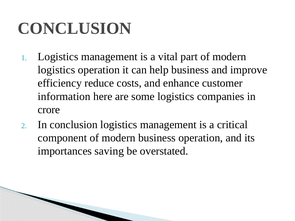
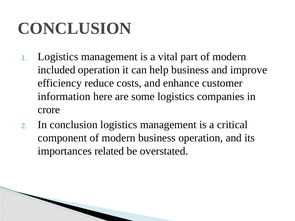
logistics: logistics -> included (57, 70)
saving: saving -> related (109, 151)
